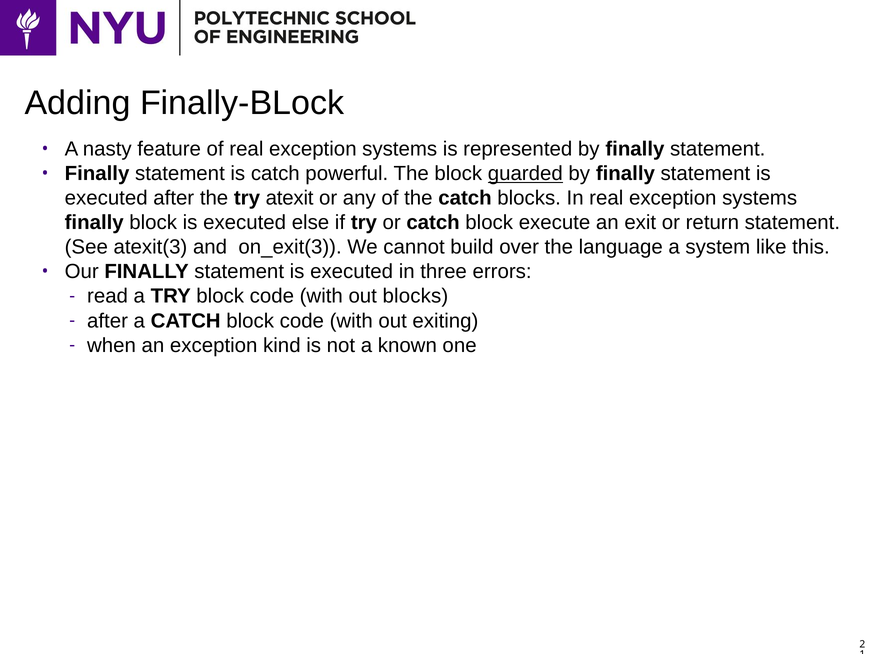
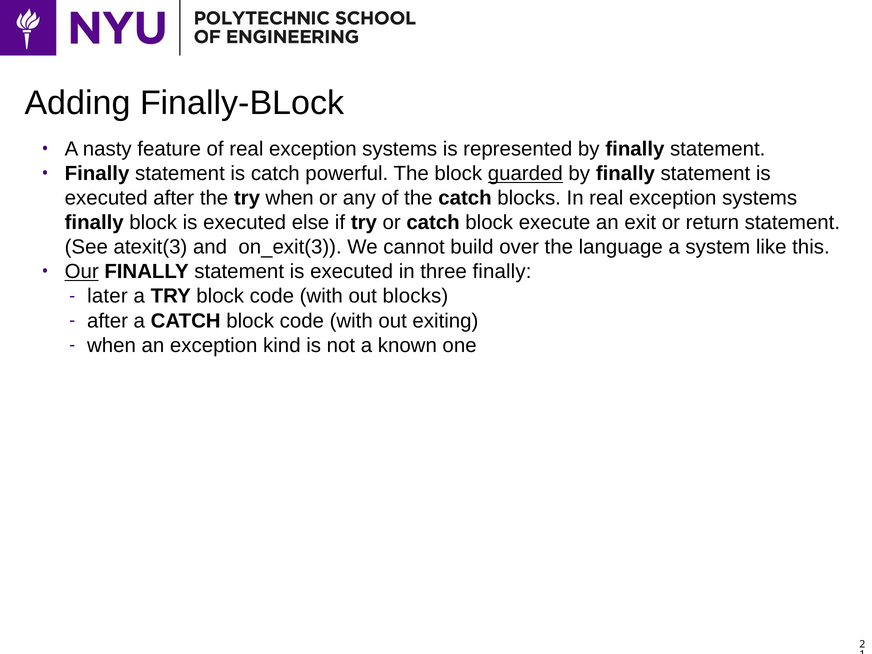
try atexit: atexit -> when (290, 198)
Our underline: none -> present (82, 272)
three errors: errors -> finally (502, 272)
read: read -> later (107, 296)
